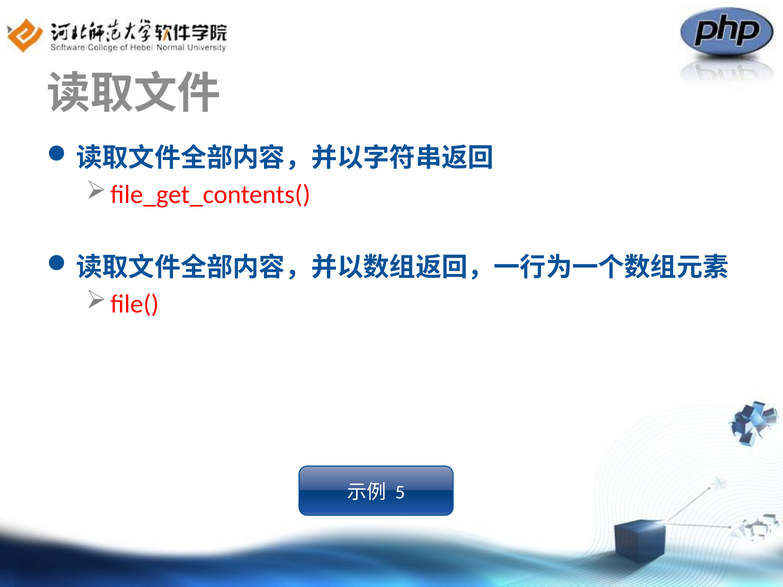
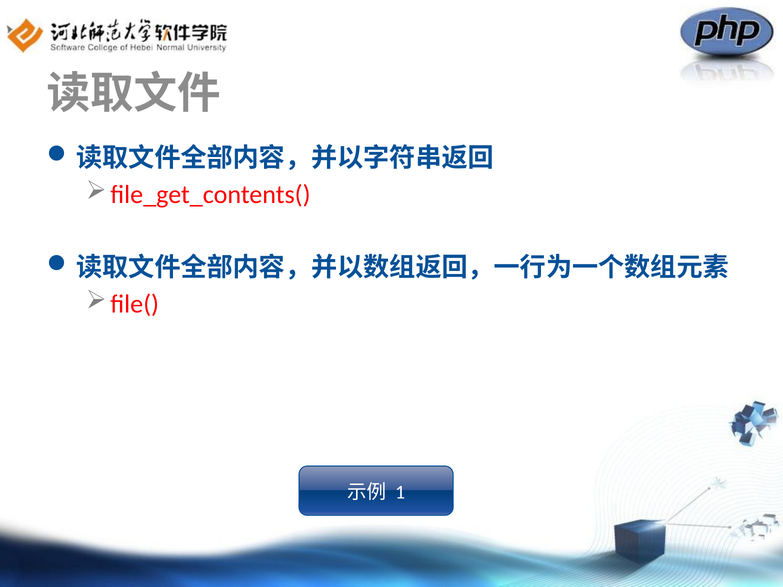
5: 5 -> 1 (400, 492)
